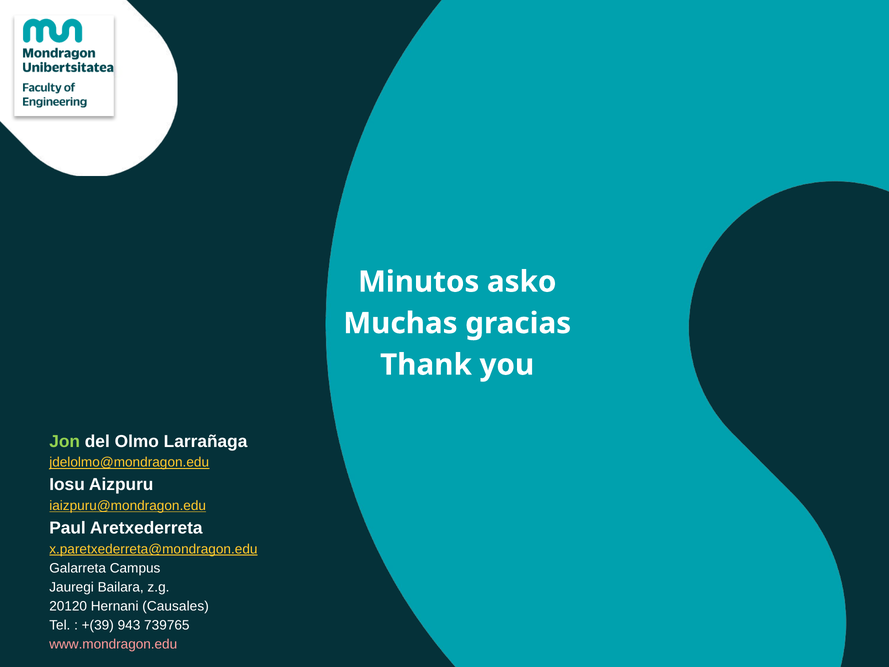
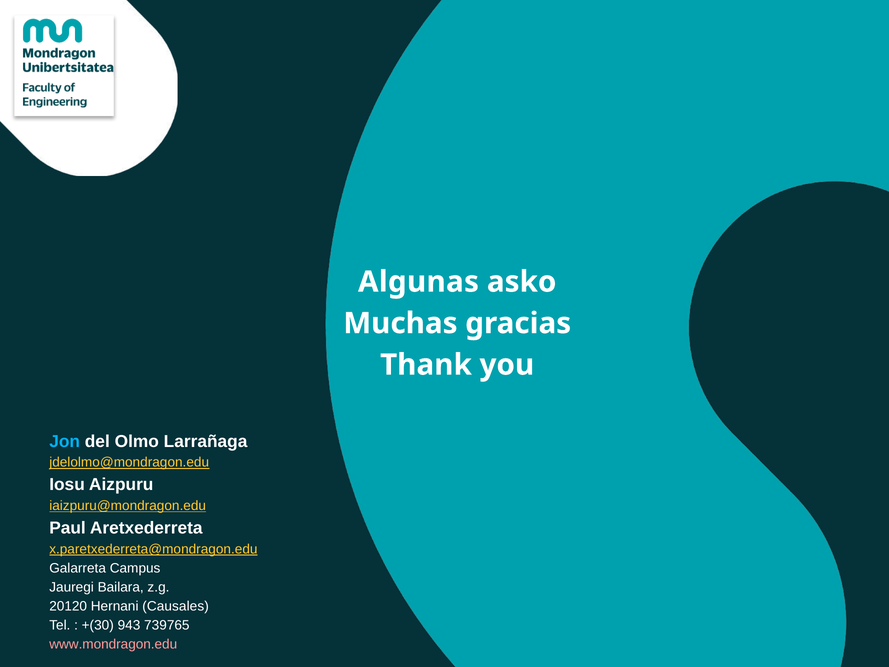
Minutos: Minutos -> Algunas (418, 282)
Jon colour: light green -> light blue (65, 441)
+(39: +(39 -> +(30 (98, 625)
